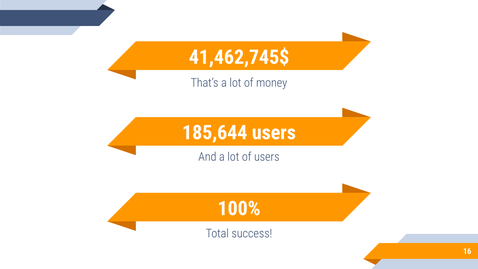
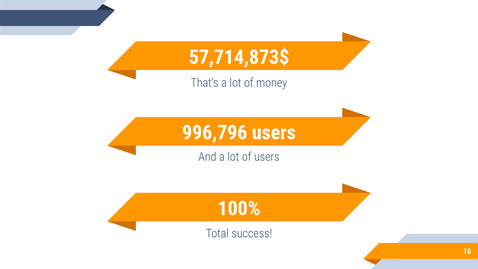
41,462,745$: 41,462,745$ -> 57,714,873$ (239, 57)
185,644: 185,644 -> 996,796 (215, 133)
